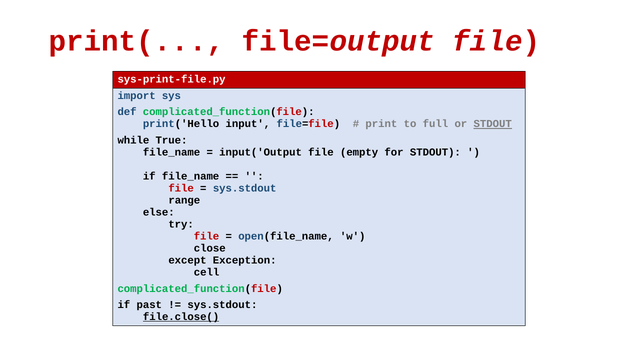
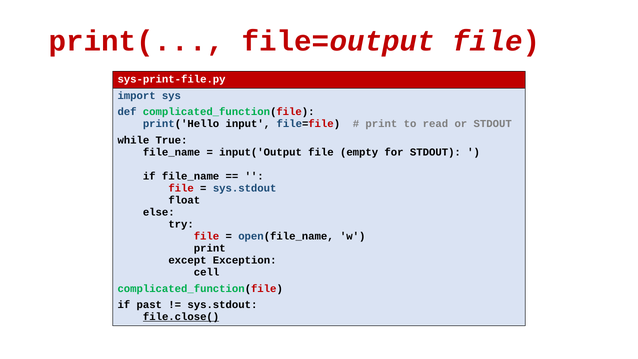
full: full -> read (435, 124)
STDOUT underline: present -> none (493, 124)
range: range -> float (184, 200)
close: close -> print (210, 248)
